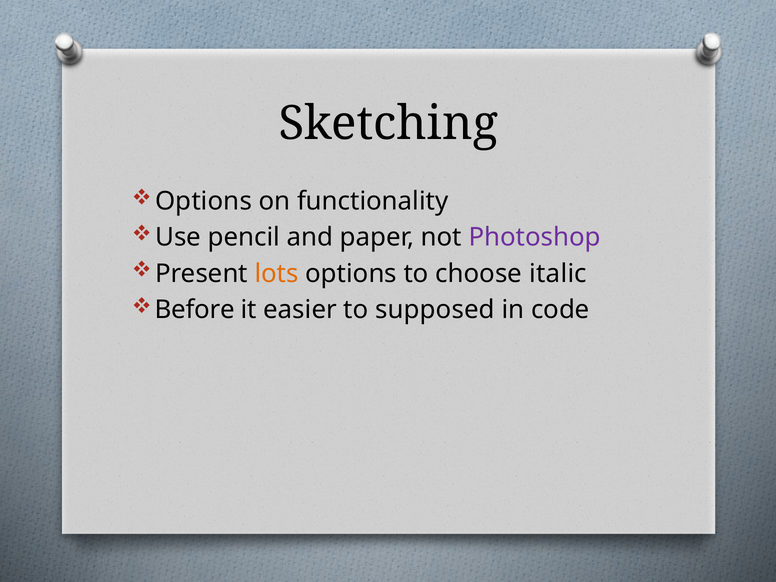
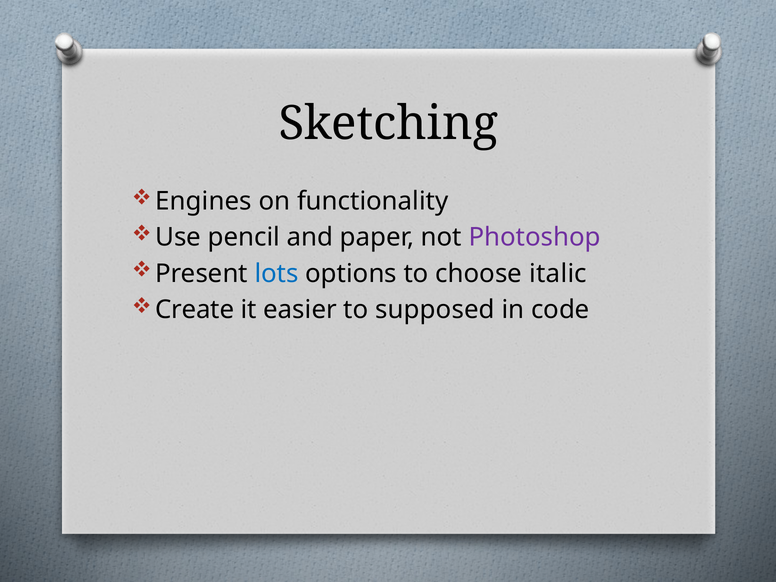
Options: Options -> Engines (204, 201)
lots colour: orange -> blue (277, 273)
Before: Before -> Create (195, 310)
